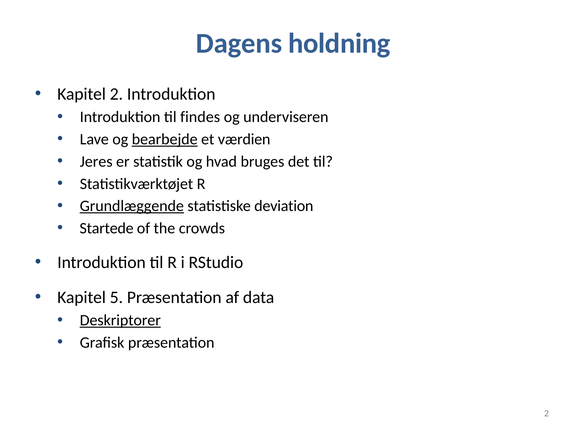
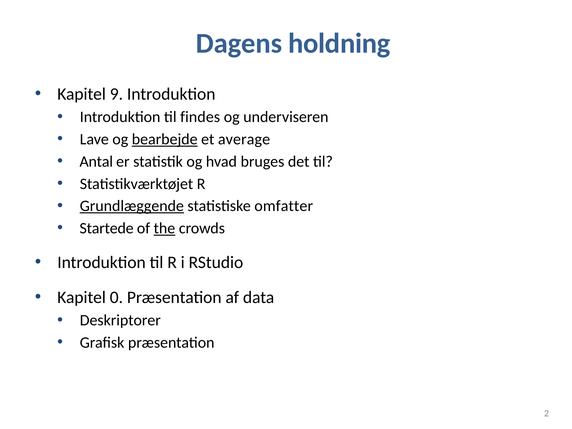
Kapitel 2: 2 -> 9 (116, 94)
værdien: værdien -> average (244, 139)
Jeres: Jeres -> Antal (96, 162)
deviation: deviation -> omfatter (284, 206)
the underline: none -> present (164, 228)
5: 5 -> 0 (116, 297)
Deskriptorer underline: present -> none (120, 320)
